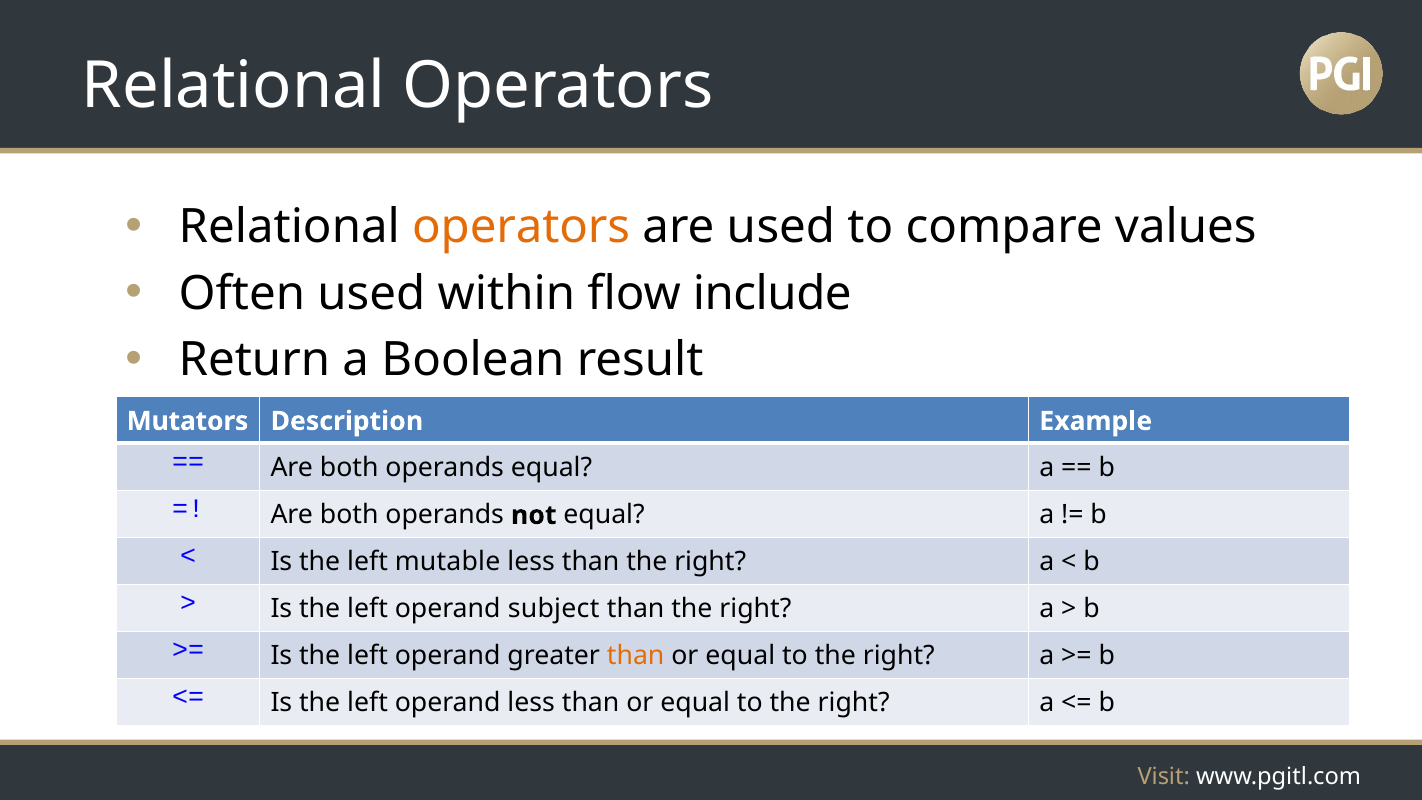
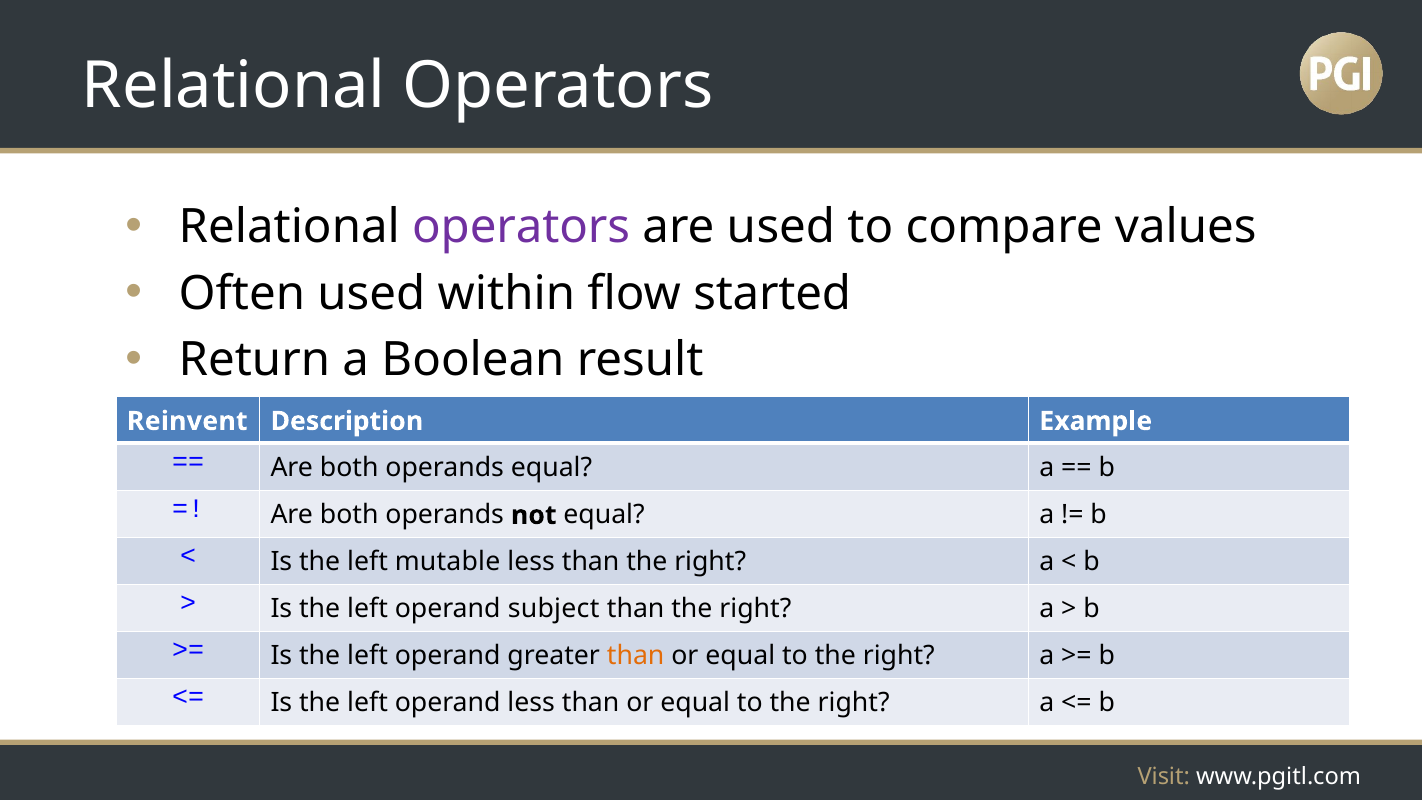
operators colour: orange -> purple (521, 227)
include: include -> started (772, 294)
Mutators: Mutators -> Reinvent (187, 421)
